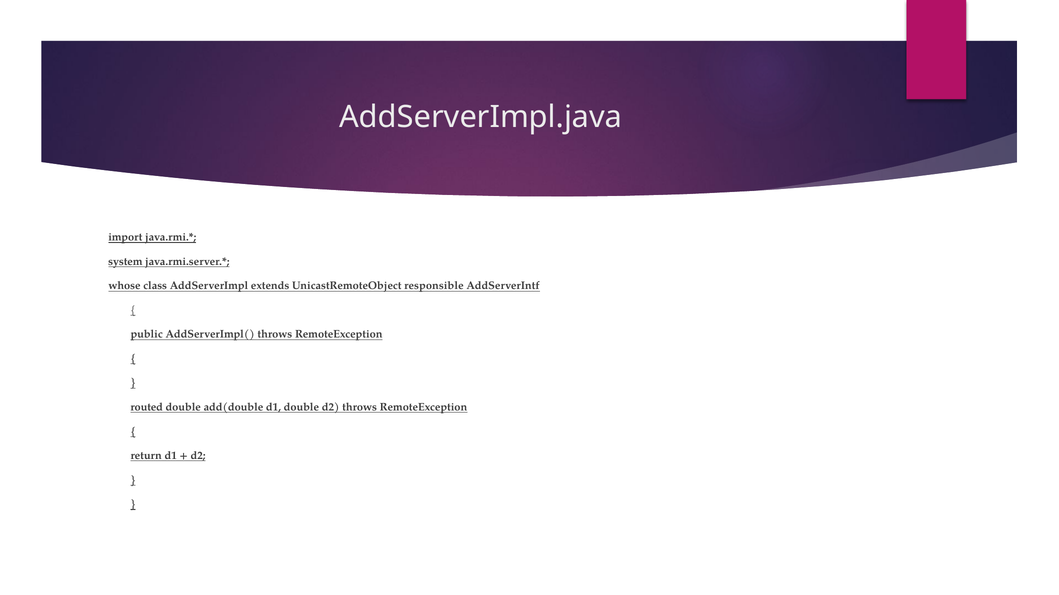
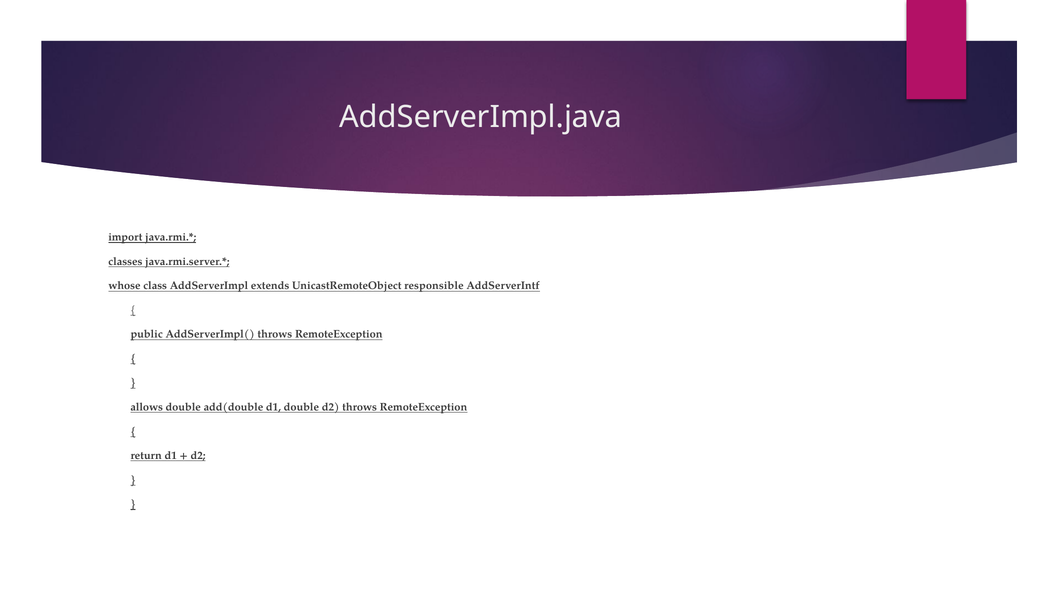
system: system -> classes (125, 262)
routed: routed -> allows (147, 408)
